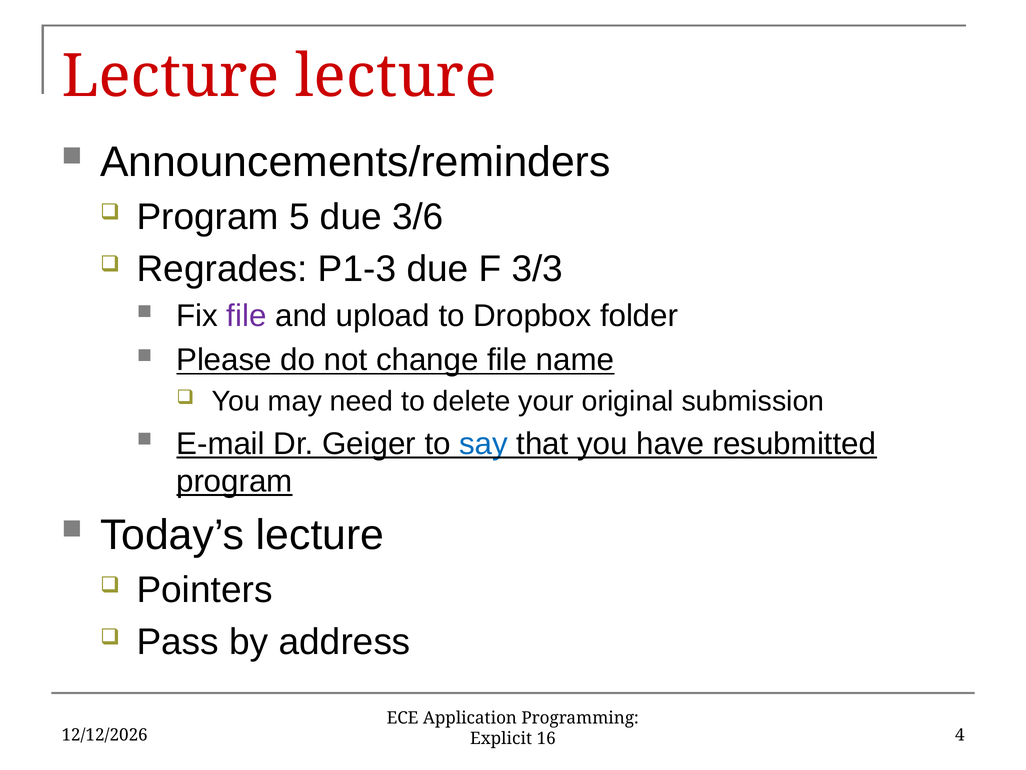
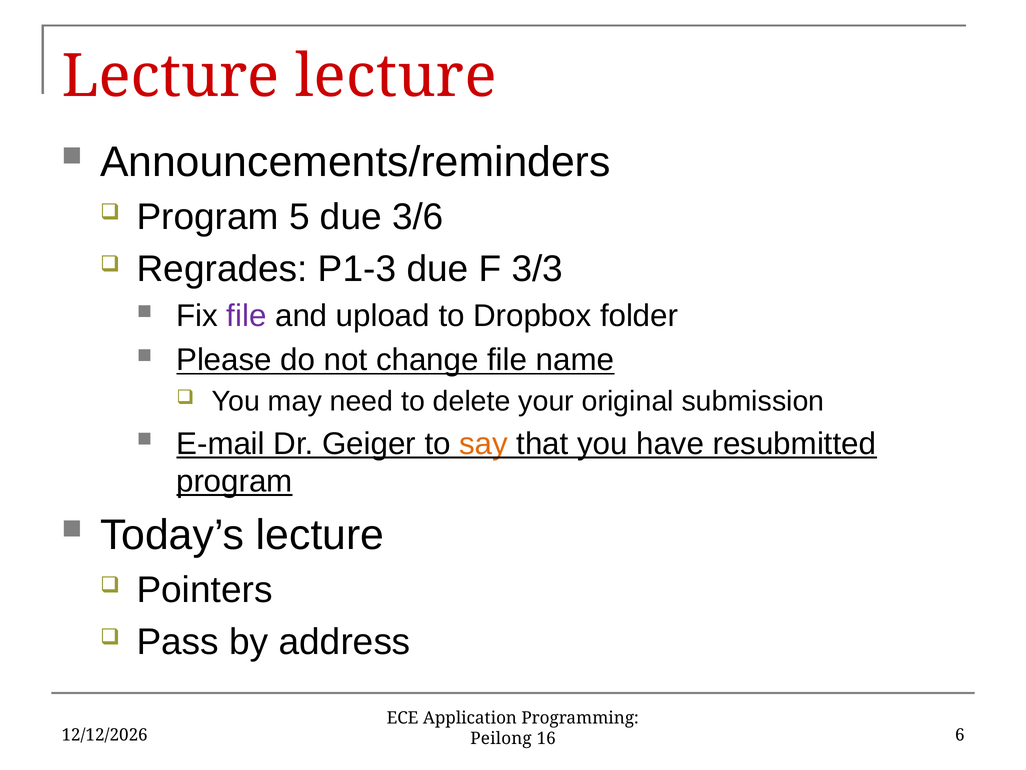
say colour: blue -> orange (484, 443)
Explicit: Explicit -> Peilong (501, 738)
4: 4 -> 6 (960, 735)
